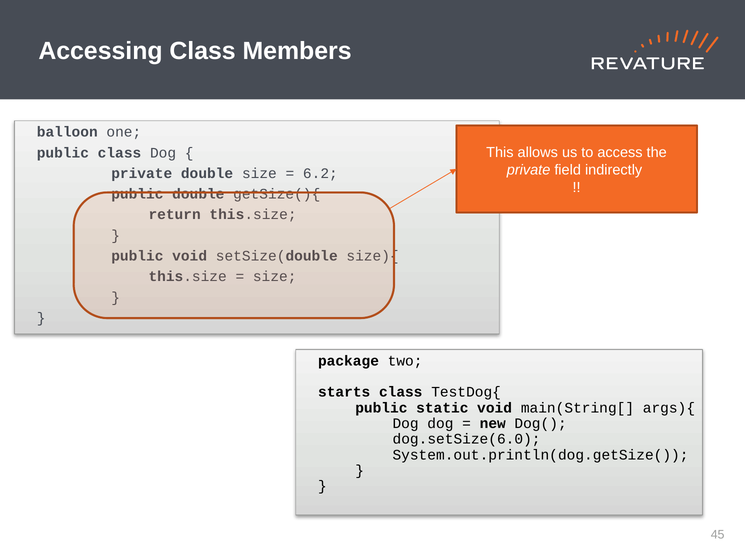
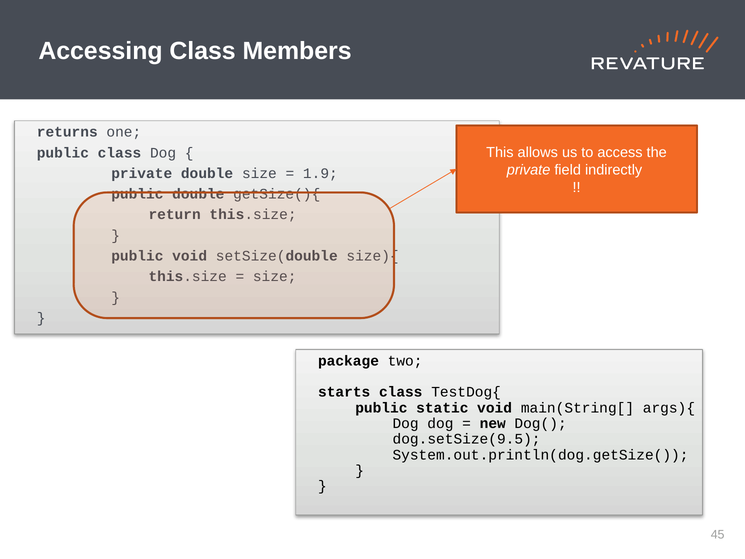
balloon: balloon -> returns (67, 132)
6.2: 6.2 -> 1.9 (320, 173)
dog.setSize(6.0: dog.setSize(6.0 -> dog.setSize(9.5 (467, 439)
